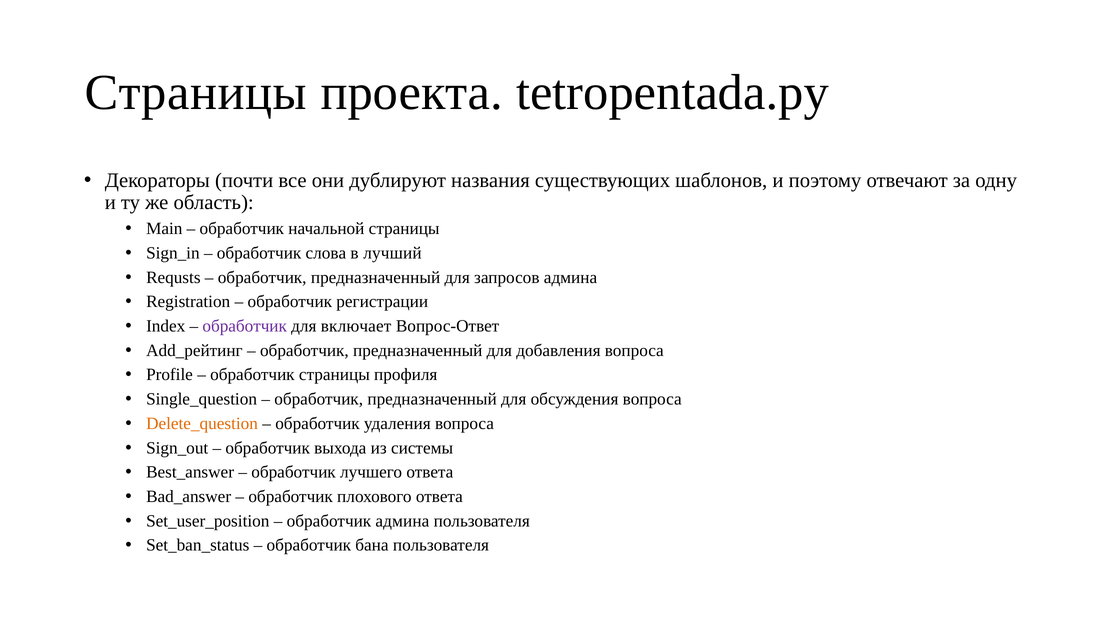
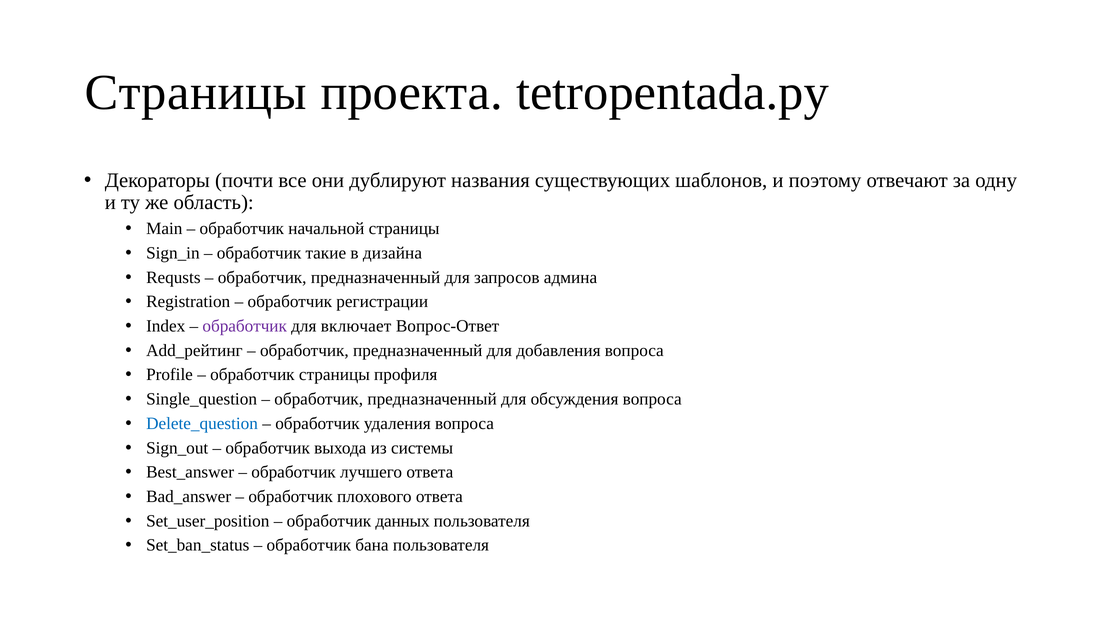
слова: слова -> такие (326, 253)
лучший: лучший -> дизайна (393, 253)
Delete_question colour: orange -> blue (202, 424)
обработчик админа: админа -> данных (403, 521)
